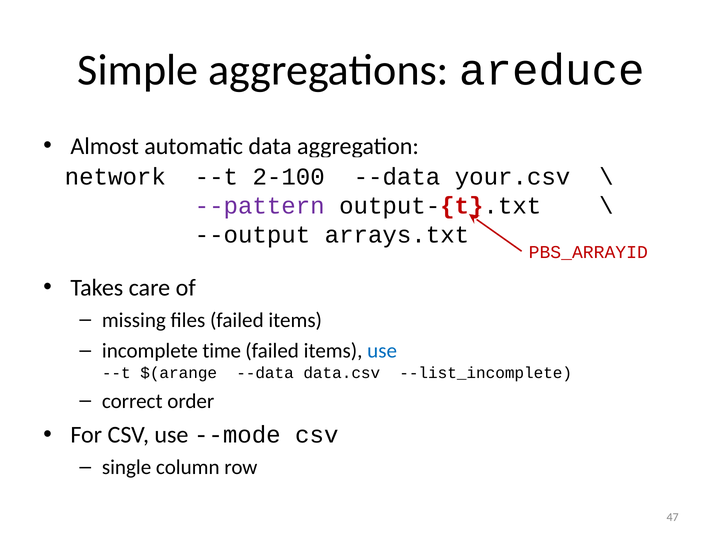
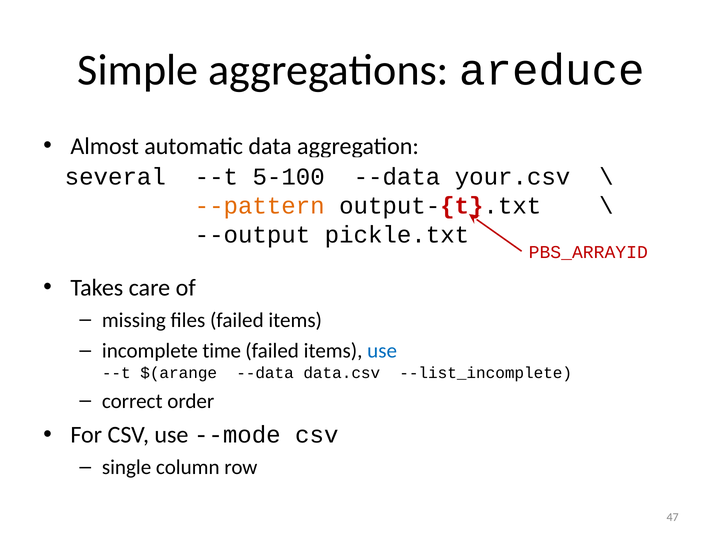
network: network -> several (115, 177)
2-100: 2-100 -> 5-100 (289, 177)
--pattern colour: purple -> orange (260, 206)
arrays.txt: arrays.txt -> pickle.txt (397, 234)
